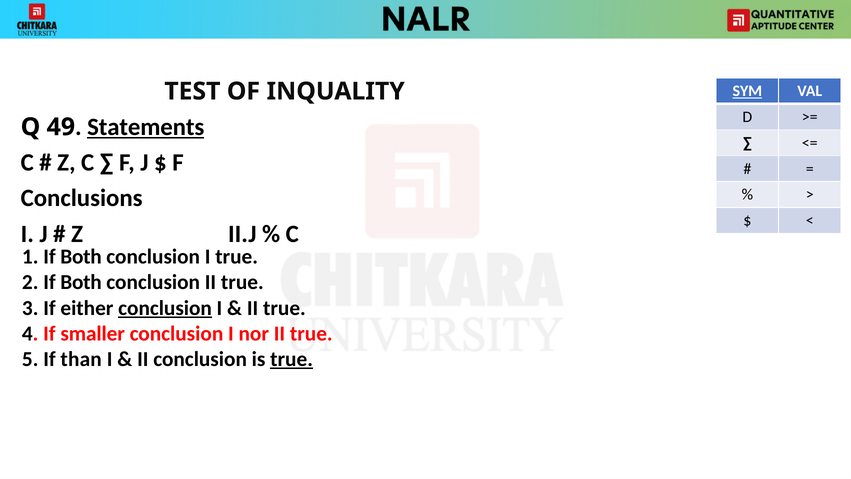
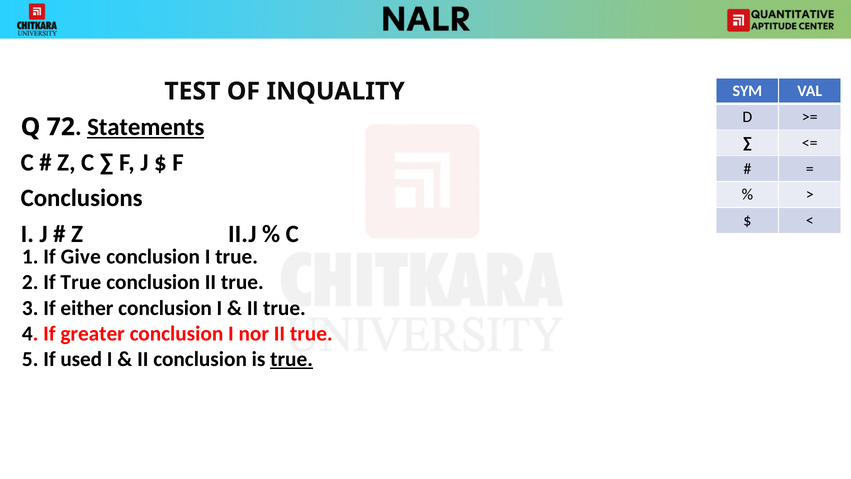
SYM underline: present -> none (747, 91)
49: 49 -> 72 (61, 127)
1 If Both: Both -> Give (81, 257)
2 If Both: Both -> True (81, 282)
conclusion underline: present -> none (165, 308)
smaller: smaller -> greater (93, 333)
than: than -> used (81, 359)
